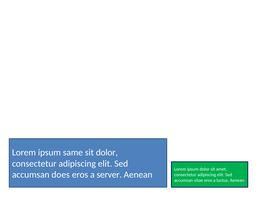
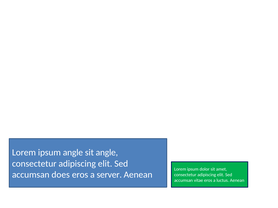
ipsum same: same -> angle (73, 153)
sit dolor: dolor -> angle (107, 153)
